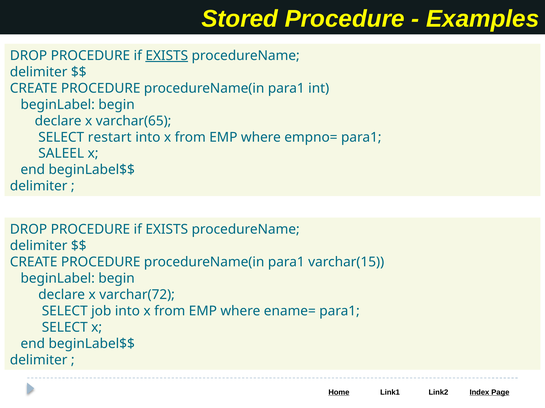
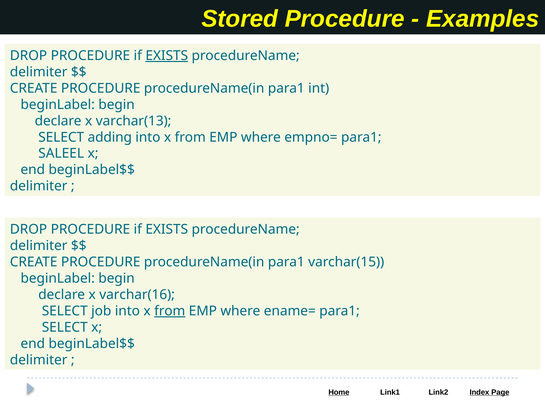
varchar(65: varchar(65 -> varchar(13 (134, 121)
restart: restart -> adding (110, 137)
varchar(72: varchar(72 -> varchar(16 (137, 295)
from underline: none -> present (170, 312)
